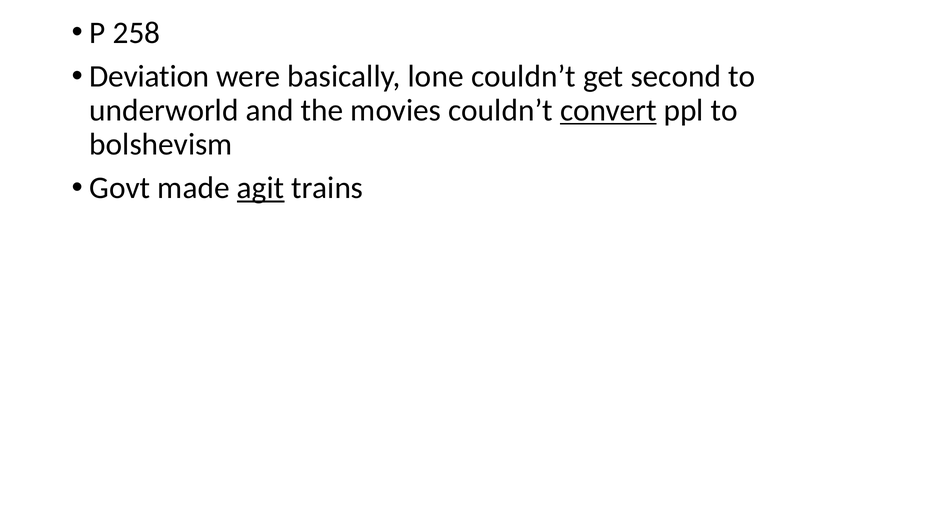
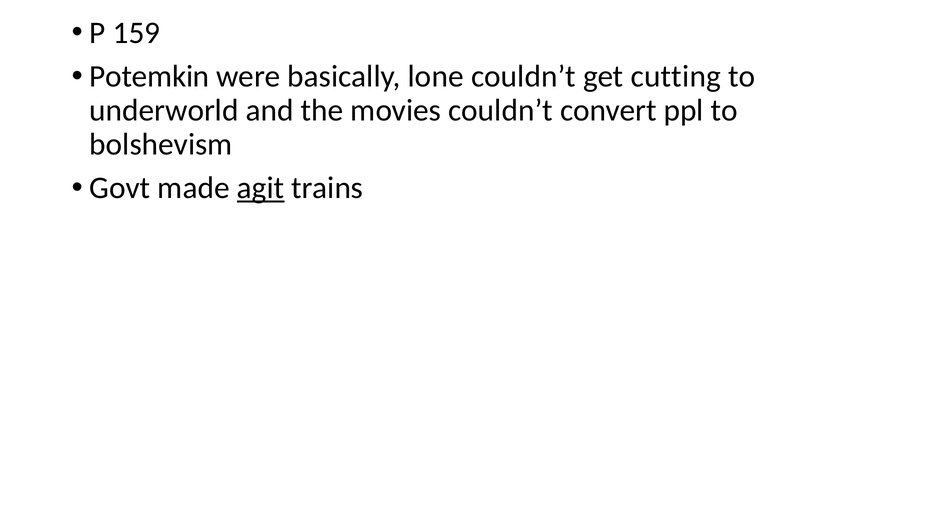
258: 258 -> 159 (136, 33)
Deviation: Deviation -> Potemkin (149, 76)
second: second -> cutting (676, 76)
convert underline: present -> none (608, 110)
